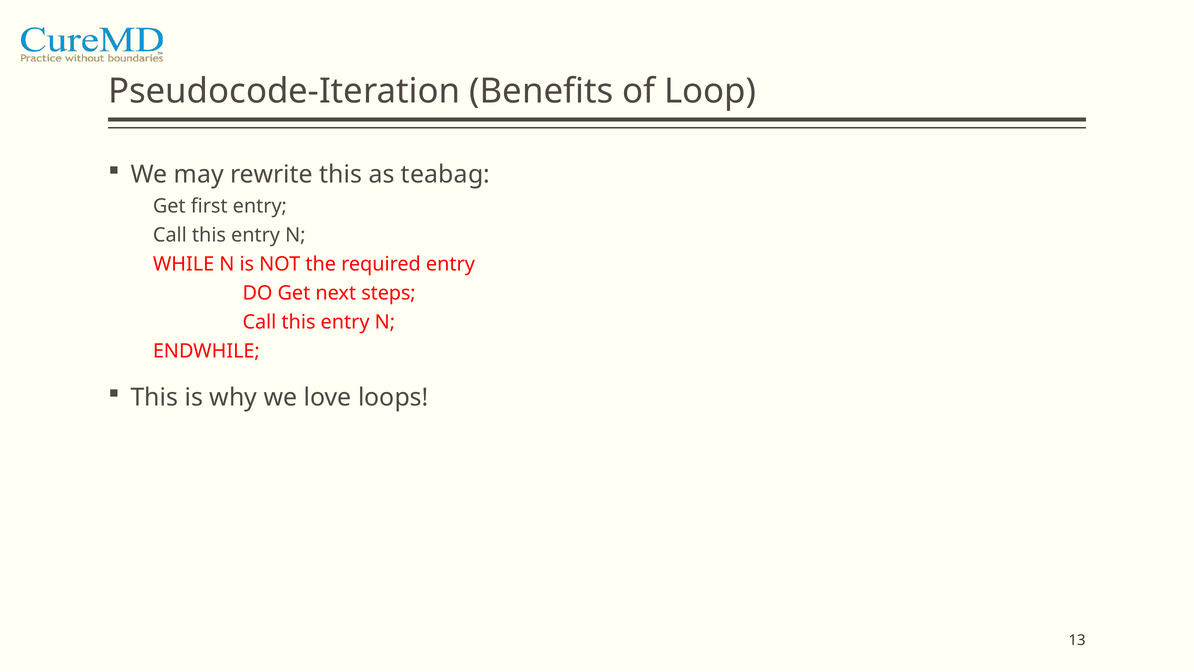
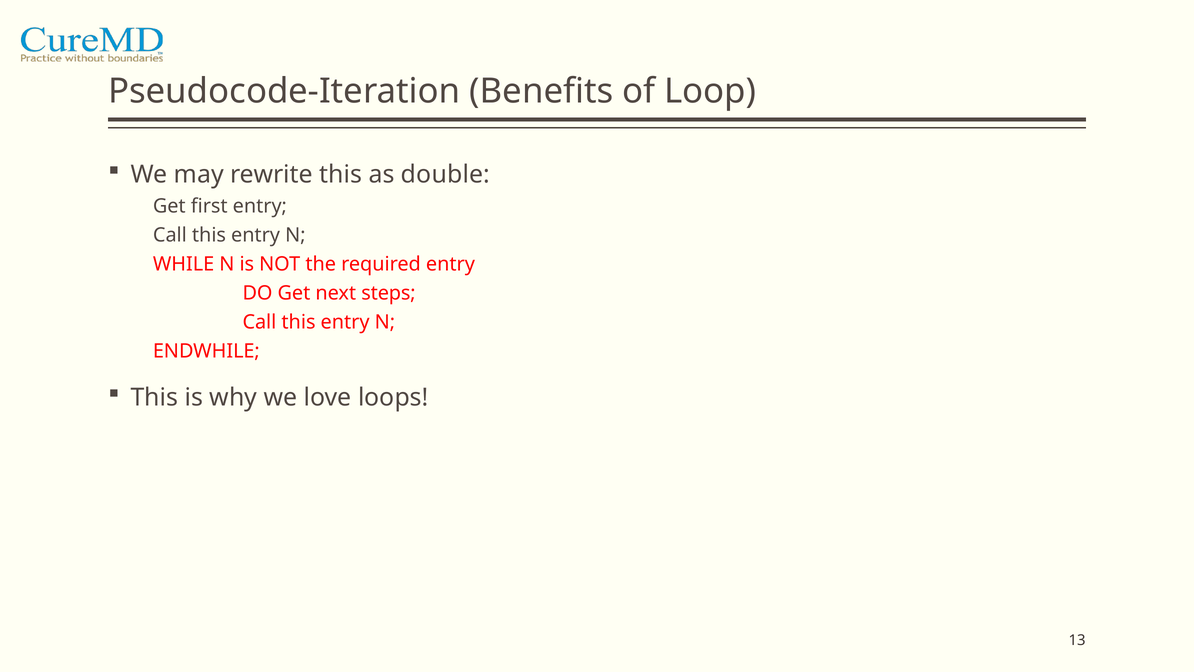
teabag: teabag -> double (446, 174)
